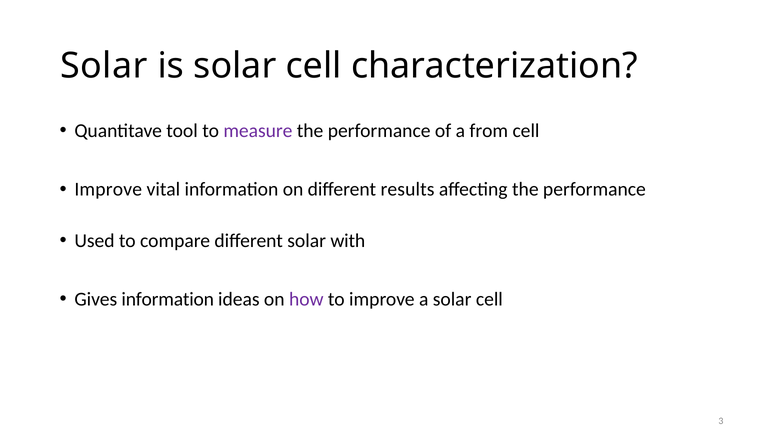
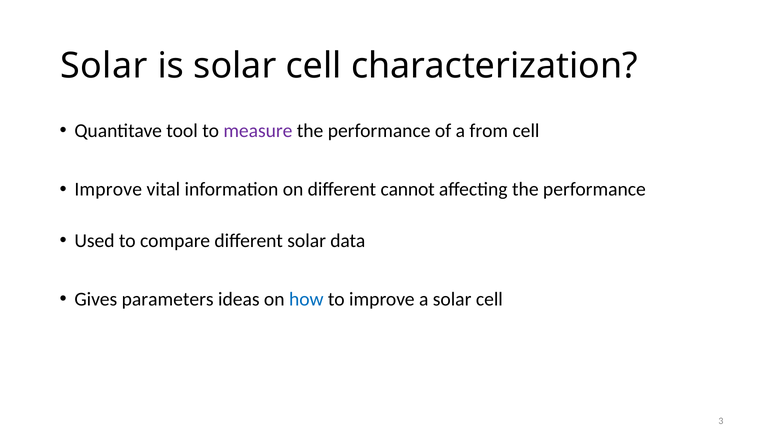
results: results -> cannot (408, 189)
with: with -> data (348, 240)
Gives information: information -> parameters (168, 299)
how colour: purple -> blue (306, 299)
